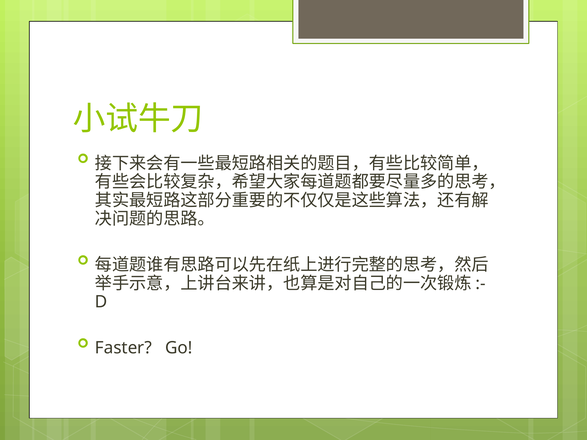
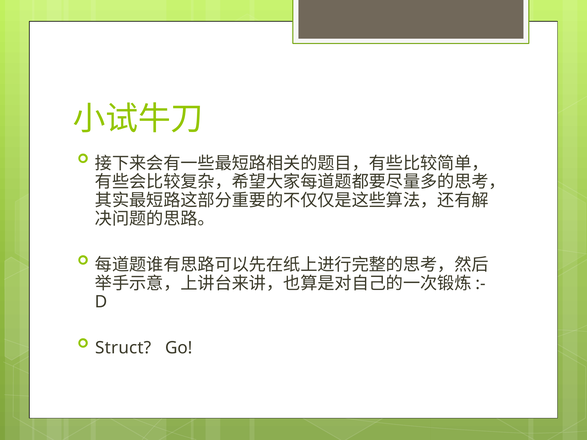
Faster: Faster -> Struct (123, 348)
